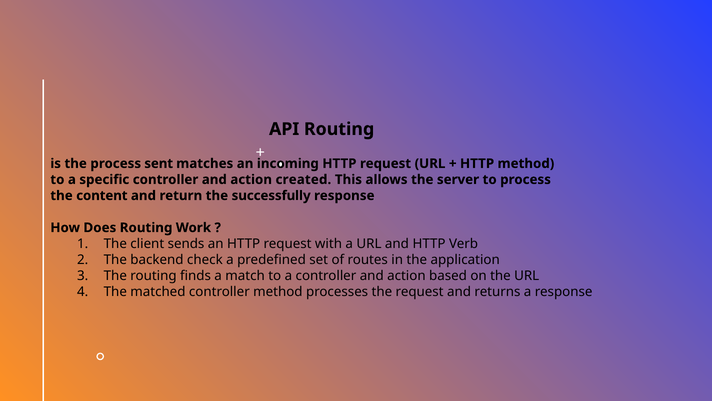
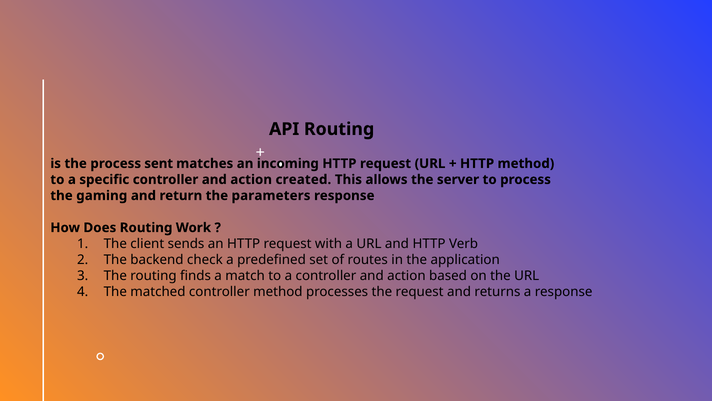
content: content -> gaming (102, 195)
successfully: successfully -> parameters (271, 195)
